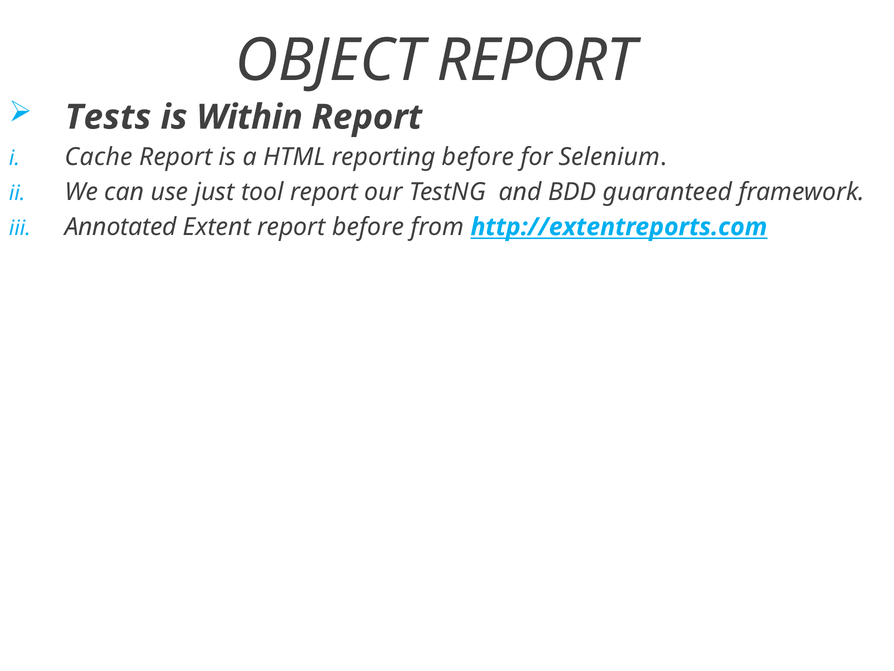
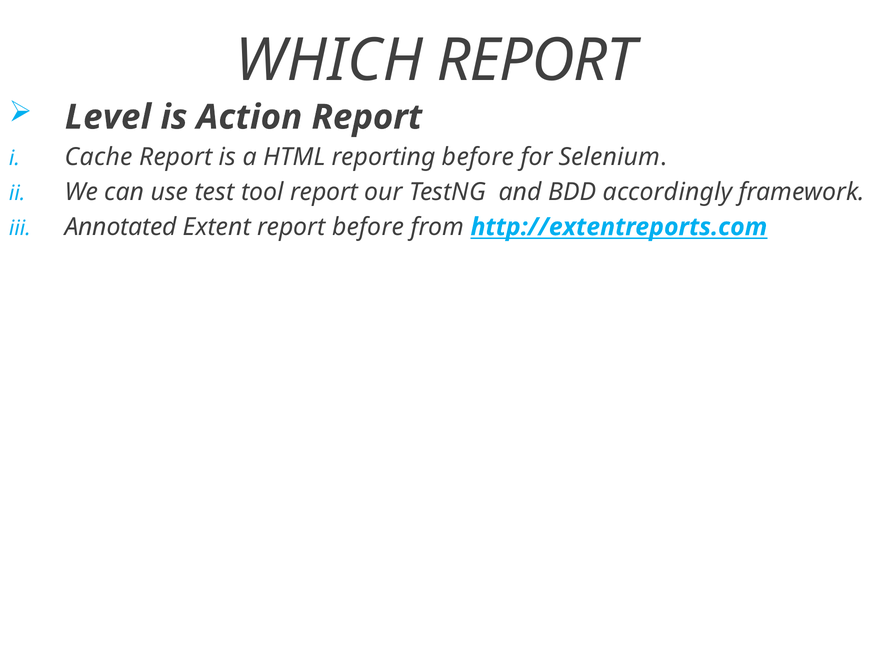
OBJECT: OBJECT -> WHICH (329, 61)
Tests: Tests -> Level (108, 117)
Within: Within -> Action (249, 117)
just: just -> test (215, 192)
guaranteed: guaranteed -> accordingly (668, 192)
